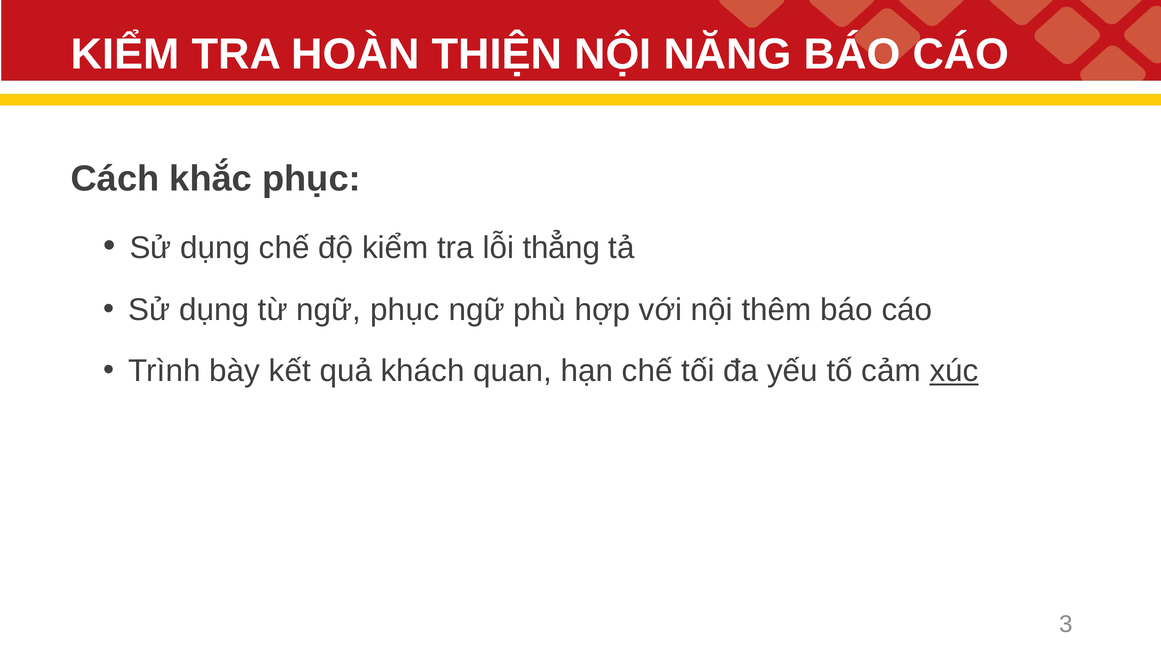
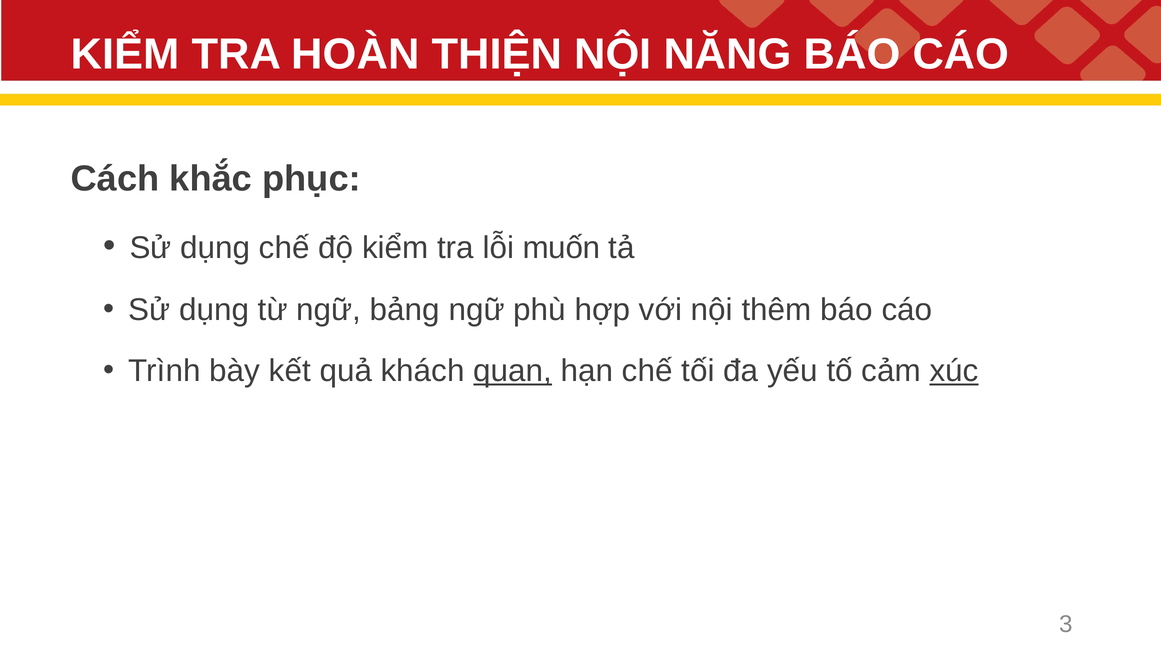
thẳng: thẳng -> muốn (561, 248)
ngữ phục: phục -> bảng (405, 310)
quan underline: none -> present (513, 371)
